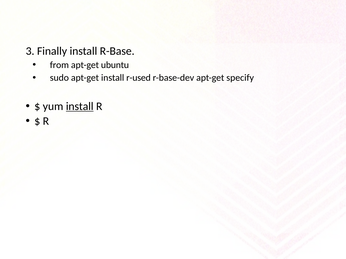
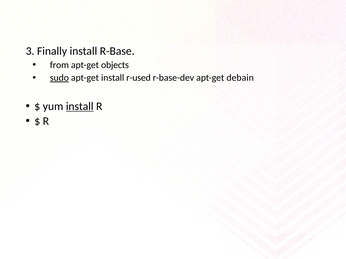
ubuntu: ubuntu -> objects (115, 65)
sudo underline: none -> present (59, 78)
specify: specify -> debain (240, 78)
